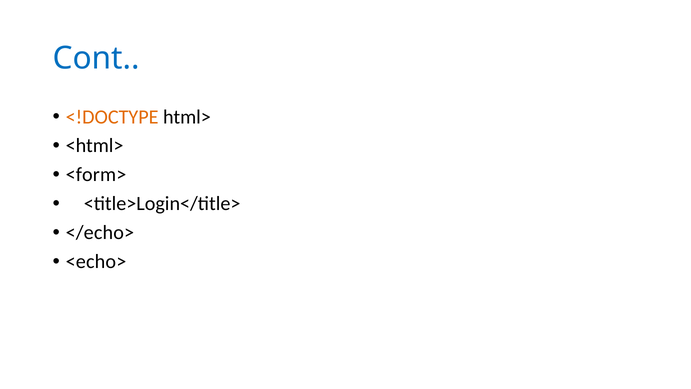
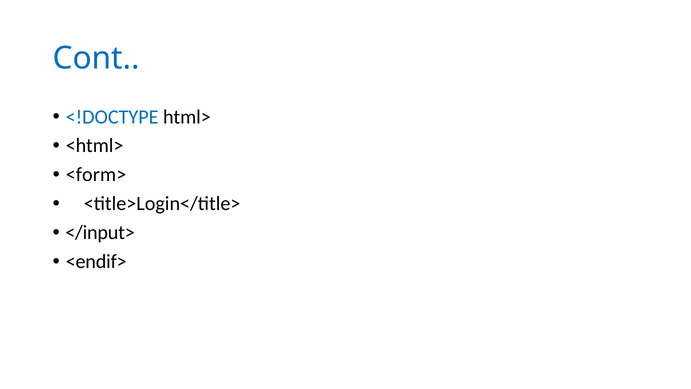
<!DOCTYPE colour: orange -> blue (112, 117)
</echo>: </echo> -> </input> (100, 233)
<echo>: <echo> -> <endif> (96, 261)
